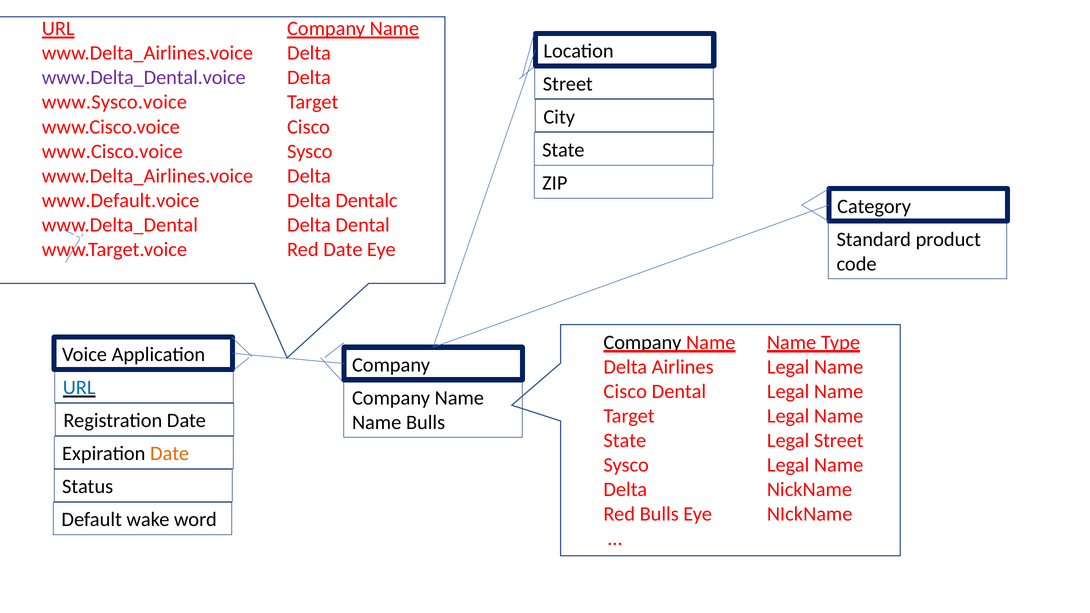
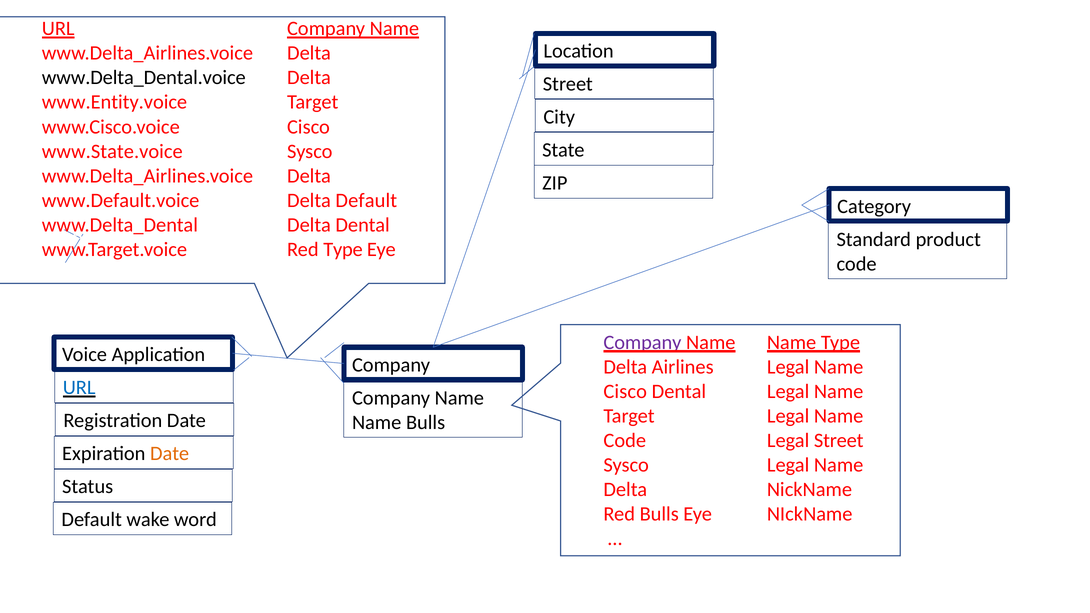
www.Delta_Dental.voice colour: purple -> black (144, 78)
www.Sysco.voice: www.Sysco.voice -> www.Entity.voice (115, 102)
www.Cisco.voice: www.Cisco.voice -> www.State.voice (112, 151)
Dentalc: Dentalc -> Default (366, 200)
Date: Date -> Type (343, 249)
Company colour: black -> purple (642, 342)
State: State -> Code (625, 441)
